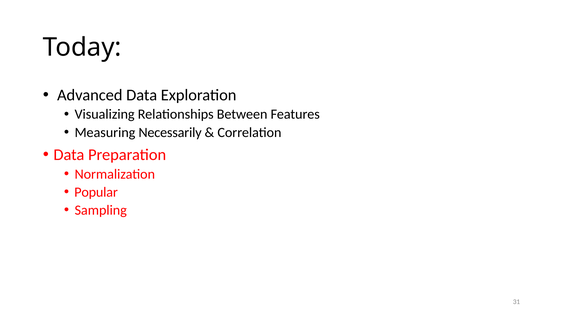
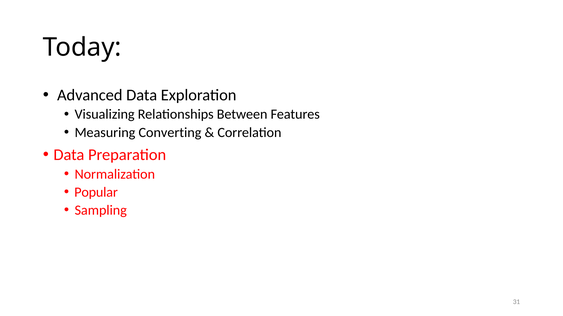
Necessarily: Necessarily -> Converting (170, 133)
